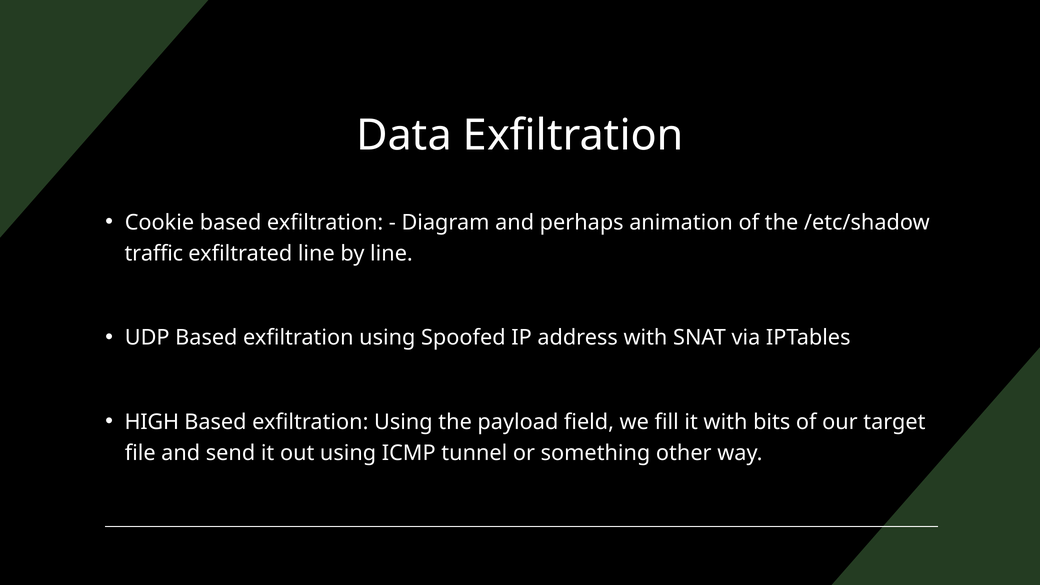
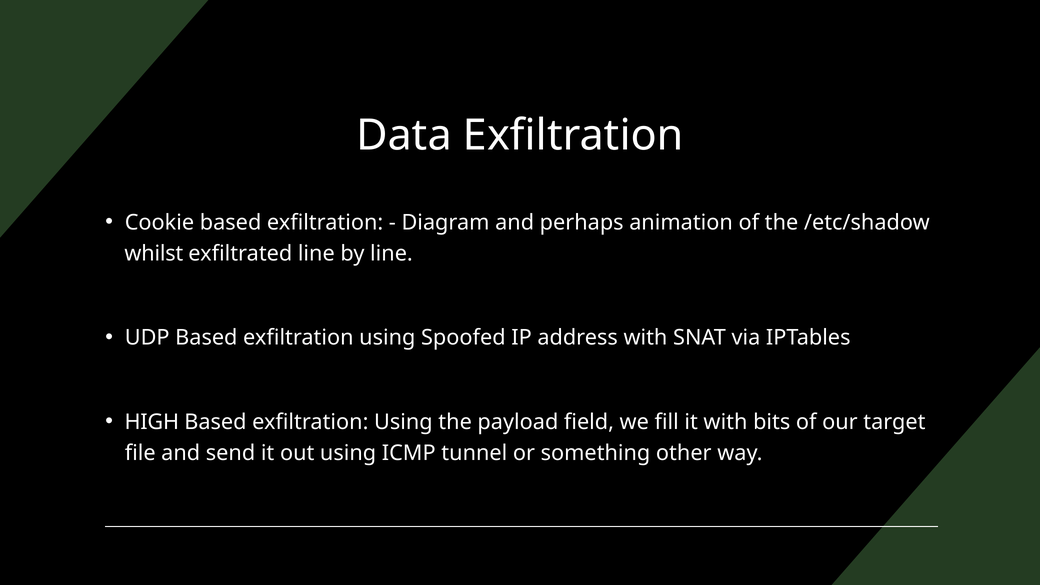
traffic: traffic -> whilst (154, 254)
